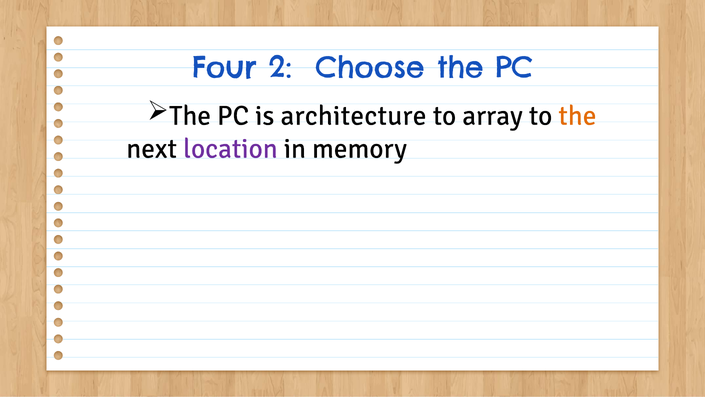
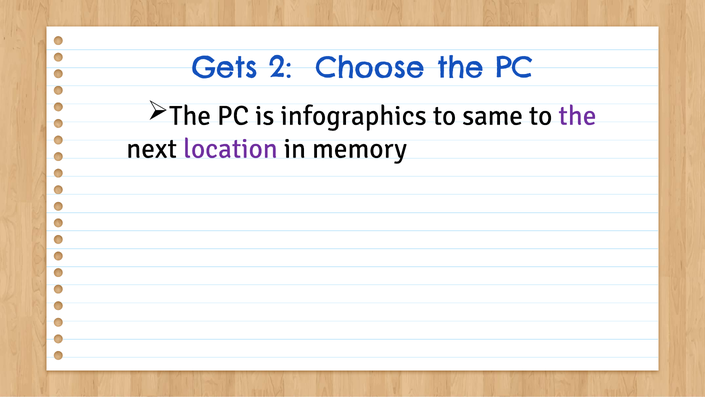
Four: Four -> Gets (225, 68)
architecture: architecture -> infographics (354, 116)
array: array -> same (493, 116)
the colour: orange -> purple (577, 116)
